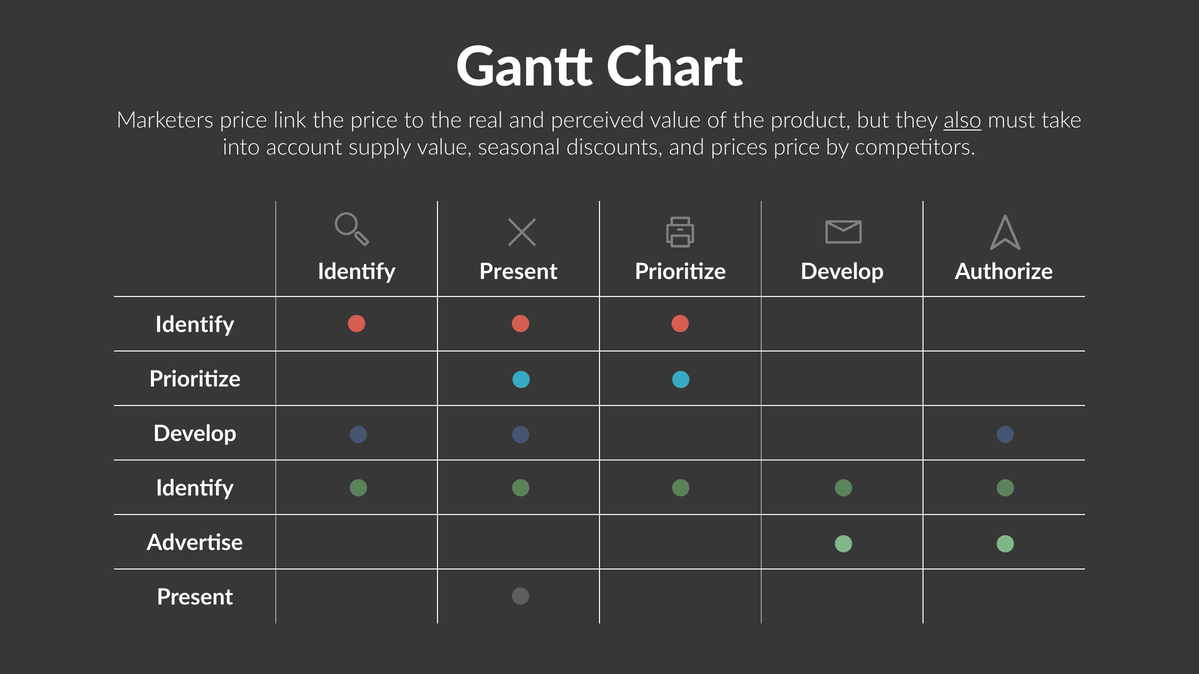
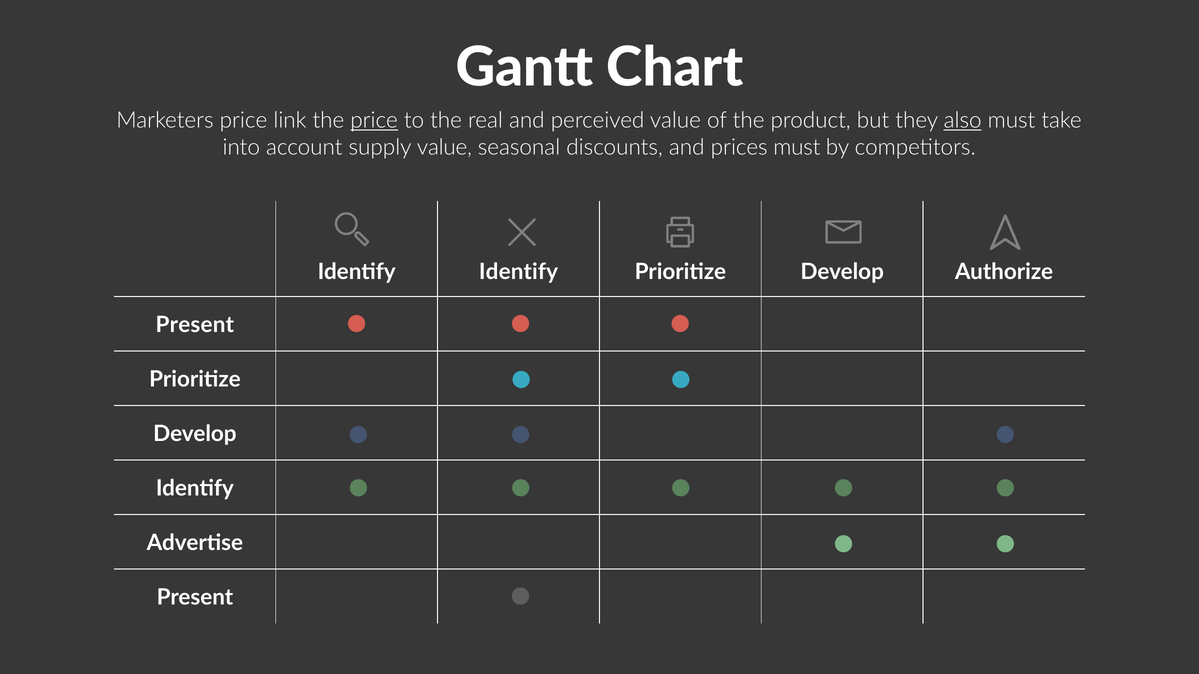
price underline: none -> present (374, 120)
prices price: price -> must (797, 147)
Identify Present: Present -> Identify (518, 272)
Identify: Identify -> Present (195, 325)
